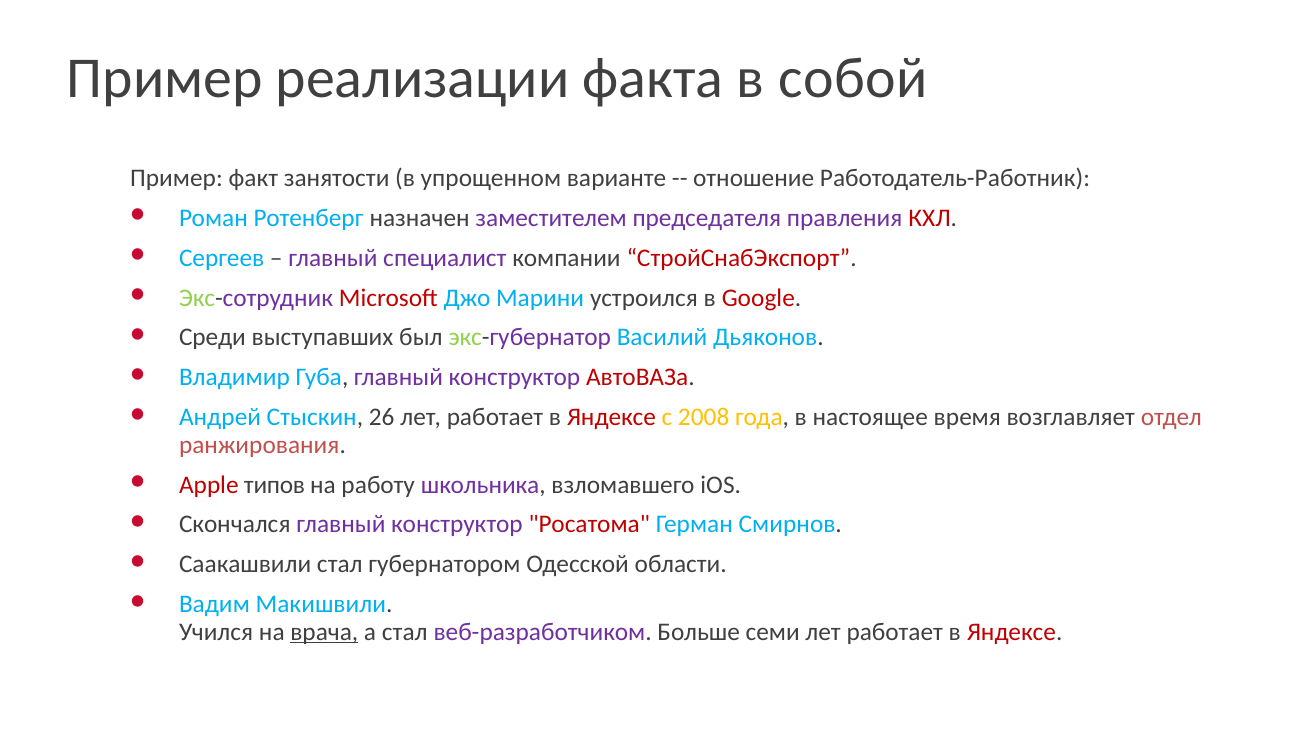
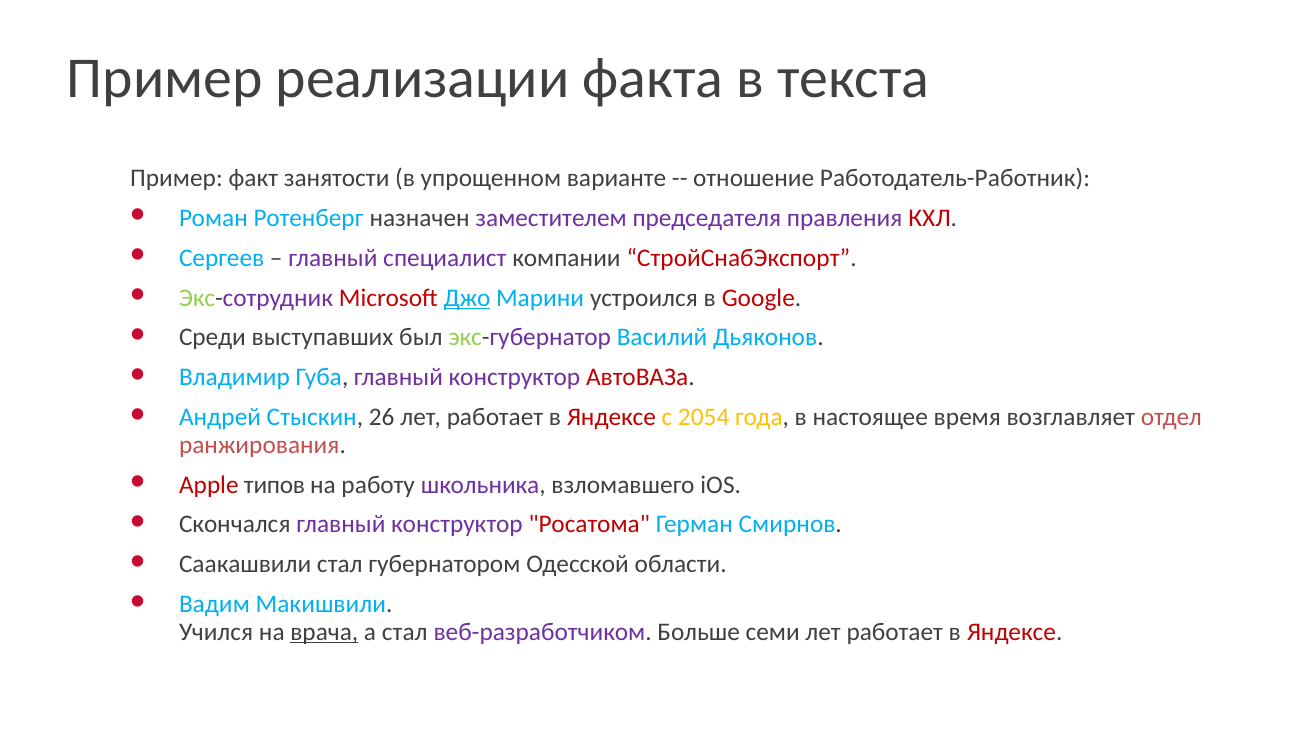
собой: собой -> текста (853, 78)
Джо underline: none -> present (467, 298)
2008: 2008 -> 2054 (704, 418)
